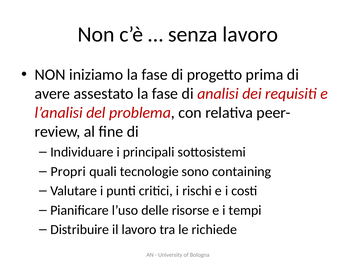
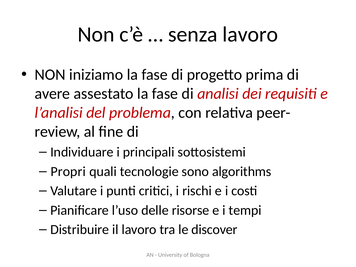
containing: containing -> algorithms (242, 171)
richiede: richiede -> discover (214, 230)
